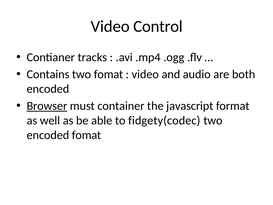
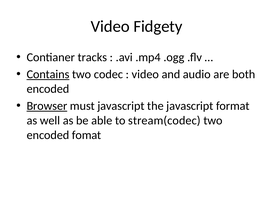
Control: Control -> Fidgety (158, 26)
Contains underline: none -> present (48, 74)
two fomat: fomat -> codec (108, 74)
must container: container -> javascript (121, 106)
fidgety(codec: fidgety(codec -> stream(codec (164, 120)
